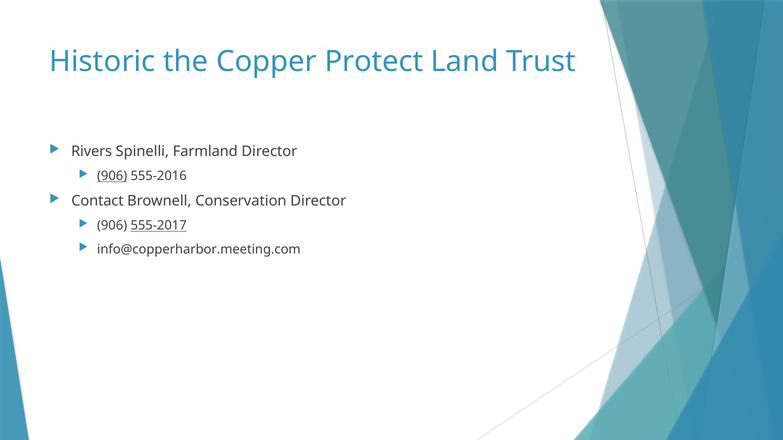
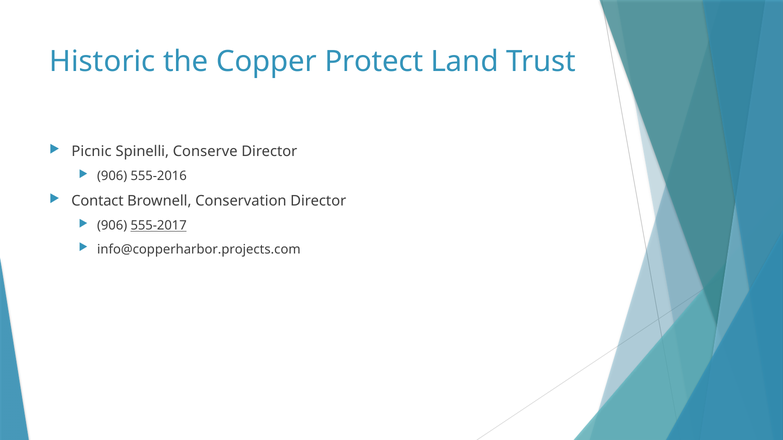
Rivers: Rivers -> Picnic (92, 152)
Farmland: Farmland -> Conserve (205, 152)
906 underline: present -> none (112, 176)
info@copperharbor.meeting.com: info@copperharbor.meeting.com -> info@copperharbor.projects.com (199, 250)
